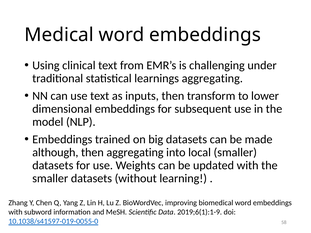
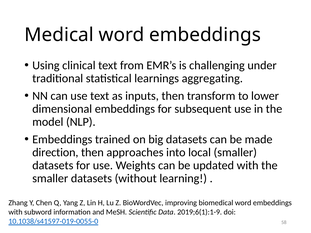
although: although -> direction (55, 153)
then aggregating: aggregating -> approaches (135, 153)
